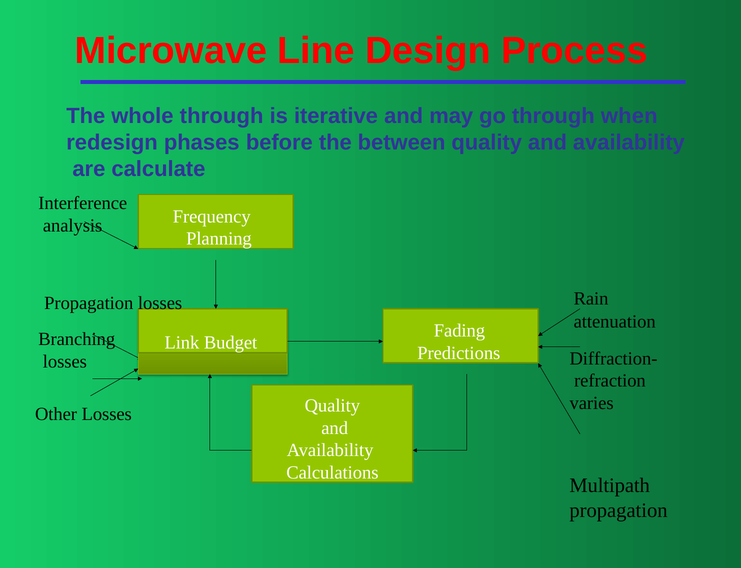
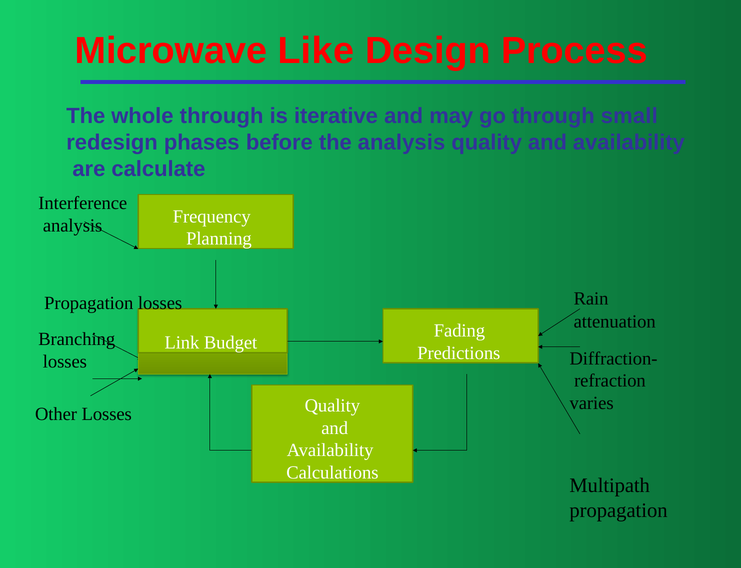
Line: Line -> Like (316, 51)
when: when -> small (629, 116)
the between: between -> analysis (401, 142)
